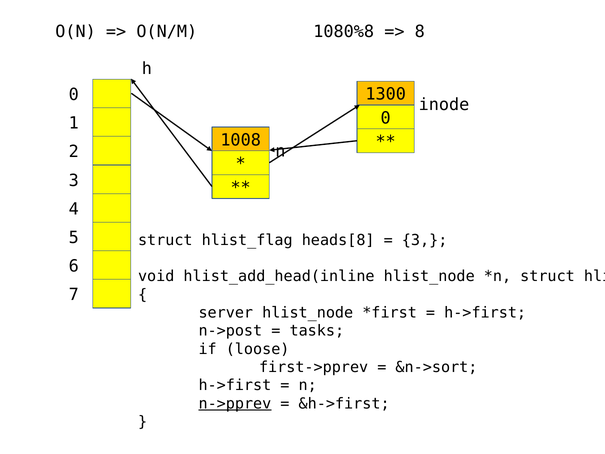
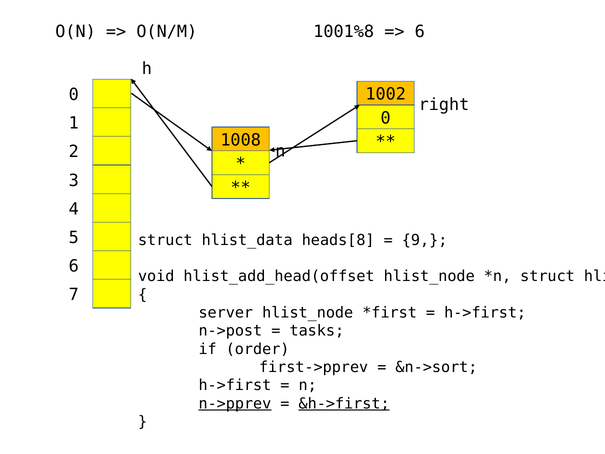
1080%8: 1080%8 -> 1001%8 (344, 31)
8: 8 -> 6 (420, 31)
1300: 1300 -> 1002 (386, 94)
inode: inode -> right (444, 105)
hlist_flag: hlist_flag -> hlist_data (247, 240)
3: 3 -> 9 (425, 240)
hlist_add_head(inline: hlist_add_head(inline -> hlist_add_head(offset (279, 276)
loose: loose -> order (258, 349)
&h->first underline: none -> present (344, 403)
